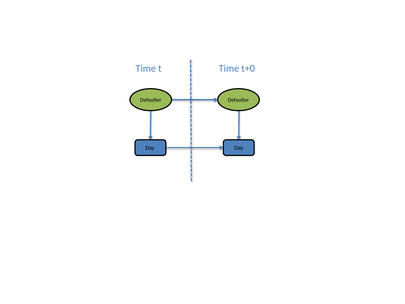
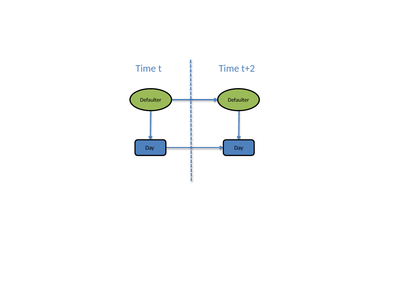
t+0: t+0 -> t+2 (248, 69)
